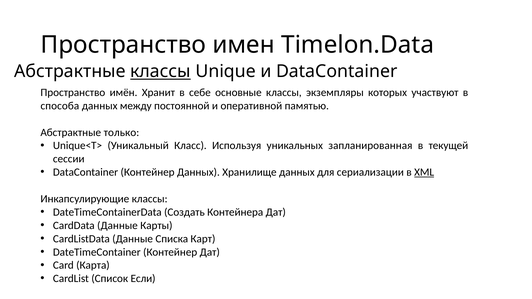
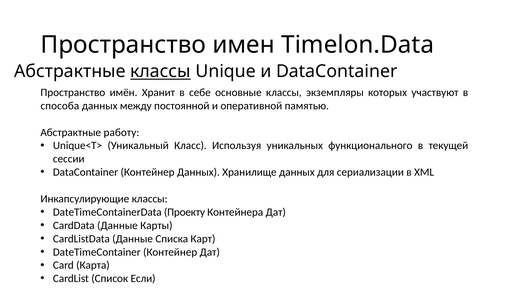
только: только -> работу (121, 132)
запланированная: запланированная -> функционального (370, 146)
XML underline: present -> none (424, 172)
Создать: Создать -> Проекту (184, 212)
